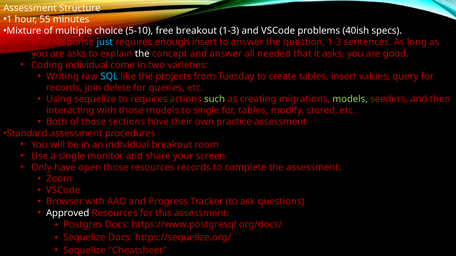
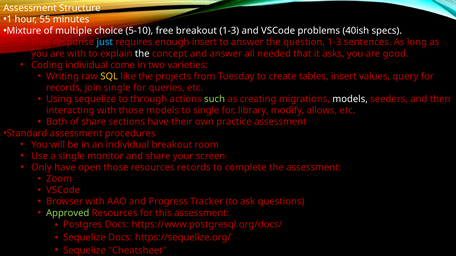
are asks: asks -> with (77, 54)
SQL colour: light blue -> yellow (109, 76)
join delete: delete -> single (117, 88)
to requires: requires -> through (149, 99)
models colour: light green -> white (350, 99)
for tables: tables -> library (253, 111)
stored: stored -> allows (322, 111)
of those: those -> share (94, 122)
Approved colour: white -> light green (68, 213)
